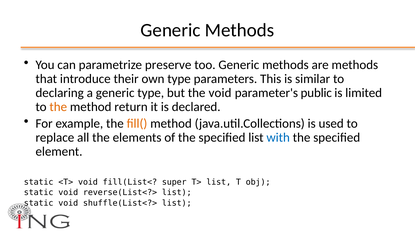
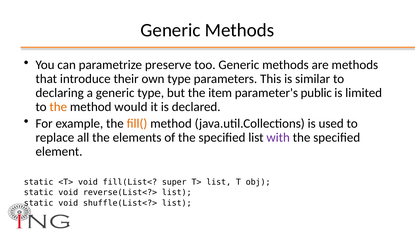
the void: void -> item (220, 93)
return: return -> would (131, 107)
with colour: blue -> purple (278, 137)
